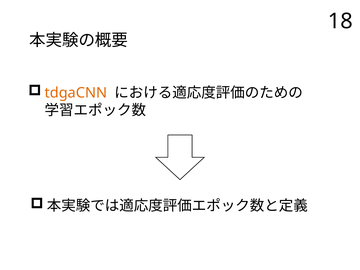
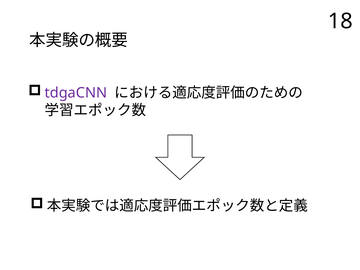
tdgaCNN colour: orange -> purple (76, 93)
